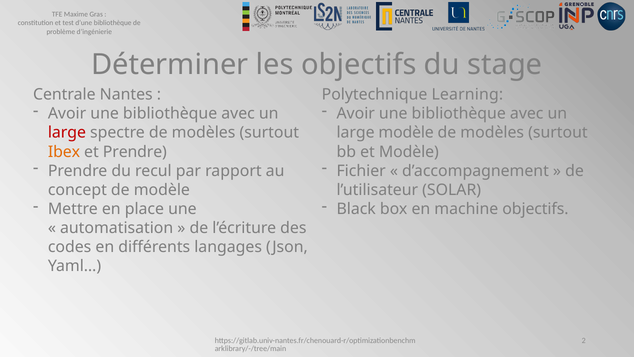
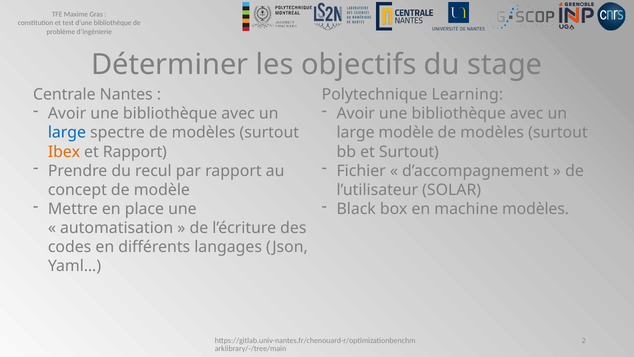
large colour: red -> blue (67, 133)
et Prendre: Prendre -> Rapport (135, 152)
et Modèle: Modèle -> Surtout (409, 152)
machine objectifs: objectifs -> modèles (536, 209)
